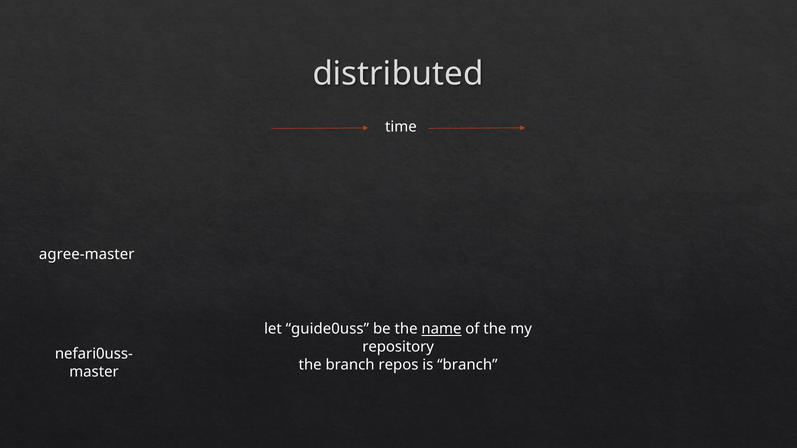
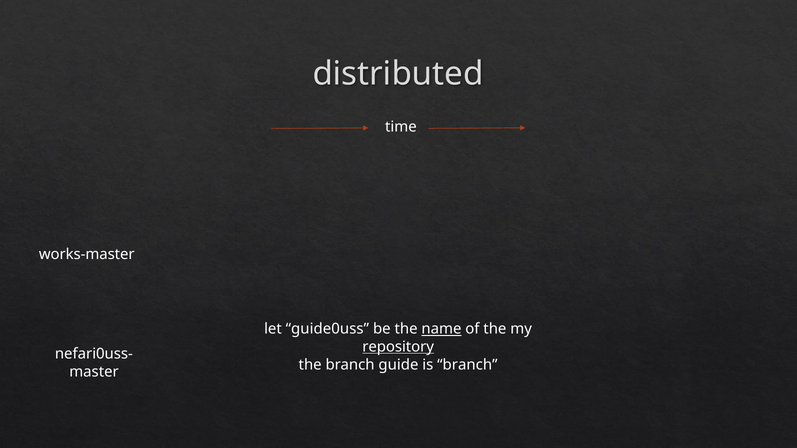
agree-master: agree-master -> works-master (87, 255)
repository underline: none -> present (398, 347)
repos: repos -> guide (398, 365)
